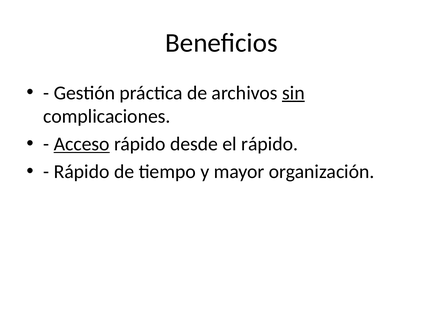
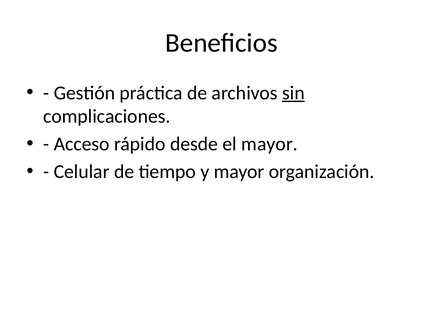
Acceso underline: present -> none (82, 144)
el rápido: rápido -> mayor (270, 144)
Rápido: Rápido -> Celular (82, 172)
